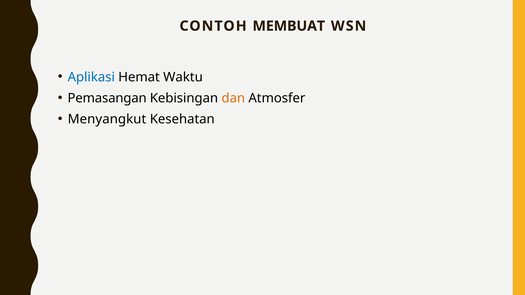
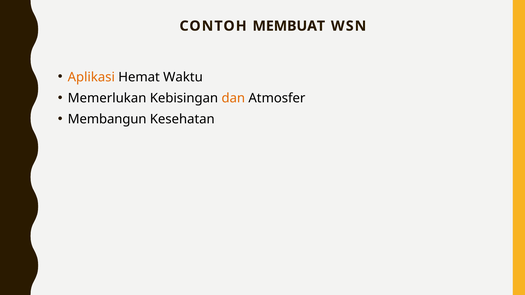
Aplikasi colour: blue -> orange (91, 77)
Pemasangan: Pemasangan -> Memerlukan (107, 98)
Menyangkut: Menyangkut -> Membangun (107, 119)
